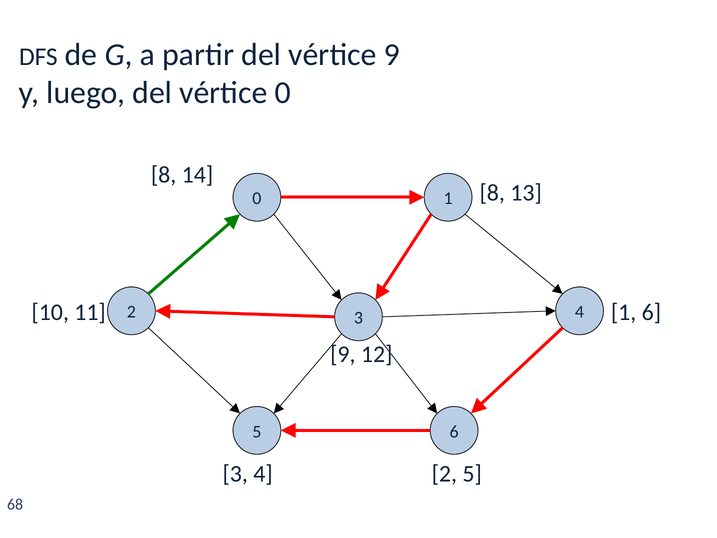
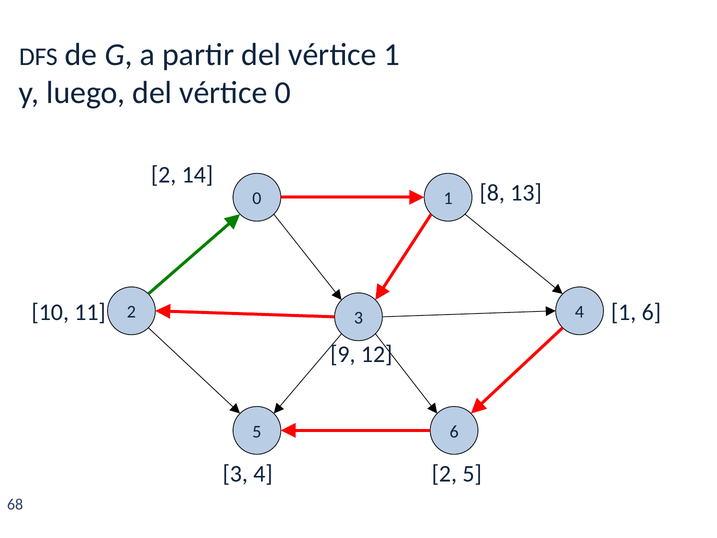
vértice 9: 9 -> 1 (392, 55)
8: 8 -> 2 (164, 175)
